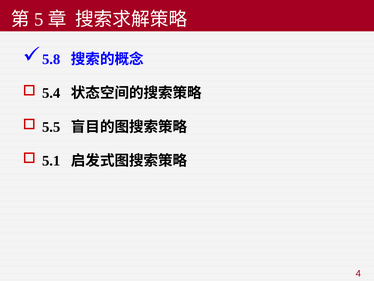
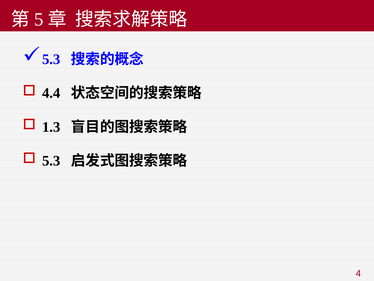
5.8: 5.8 -> 5.3 (51, 59)
5.4: 5.4 -> 4.4 (51, 93)
5.5: 5.5 -> 1.3 (51, 127)
5.1: 5.1 -> 5.3 (51, 160)
